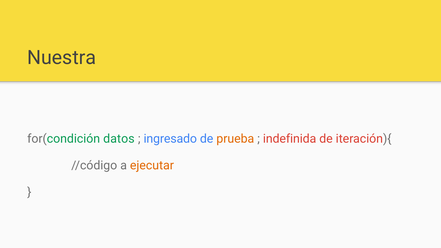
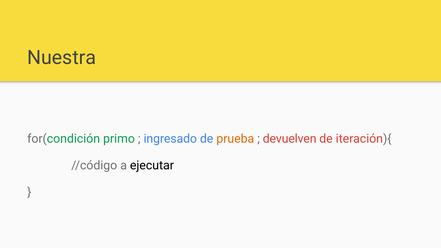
datos: datos -> primo (119, 139)
indefinida: indefinida -> devuelven (290, 139)
ejecutar colour: orange -> black (152, 166)
